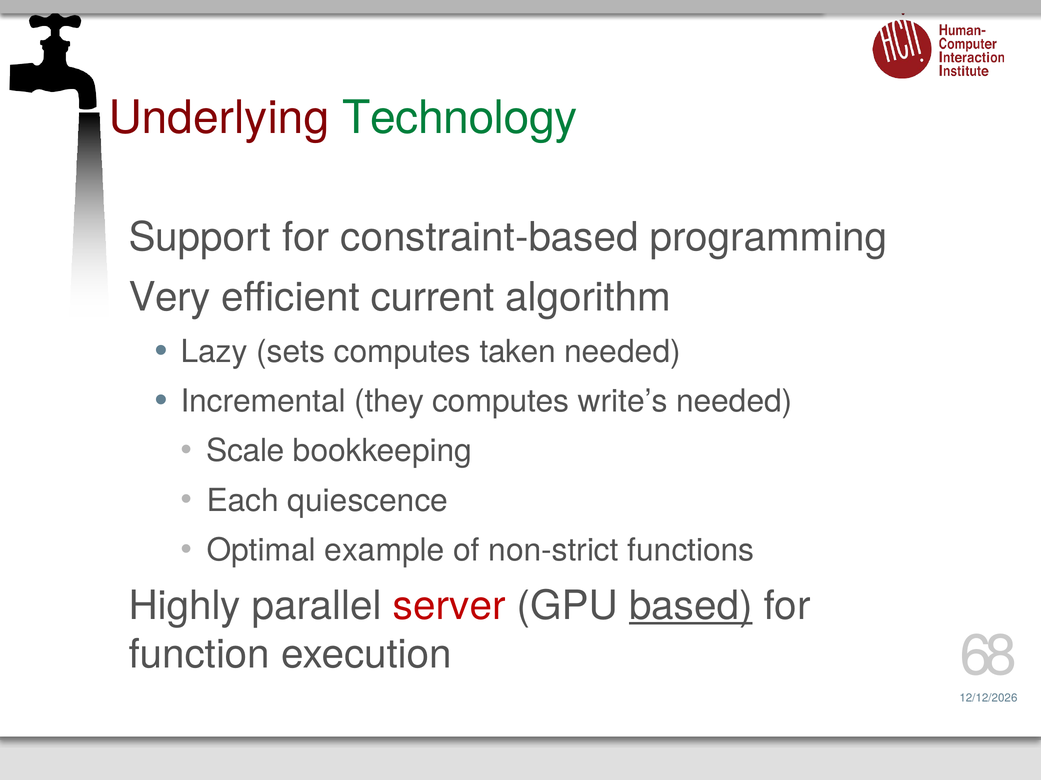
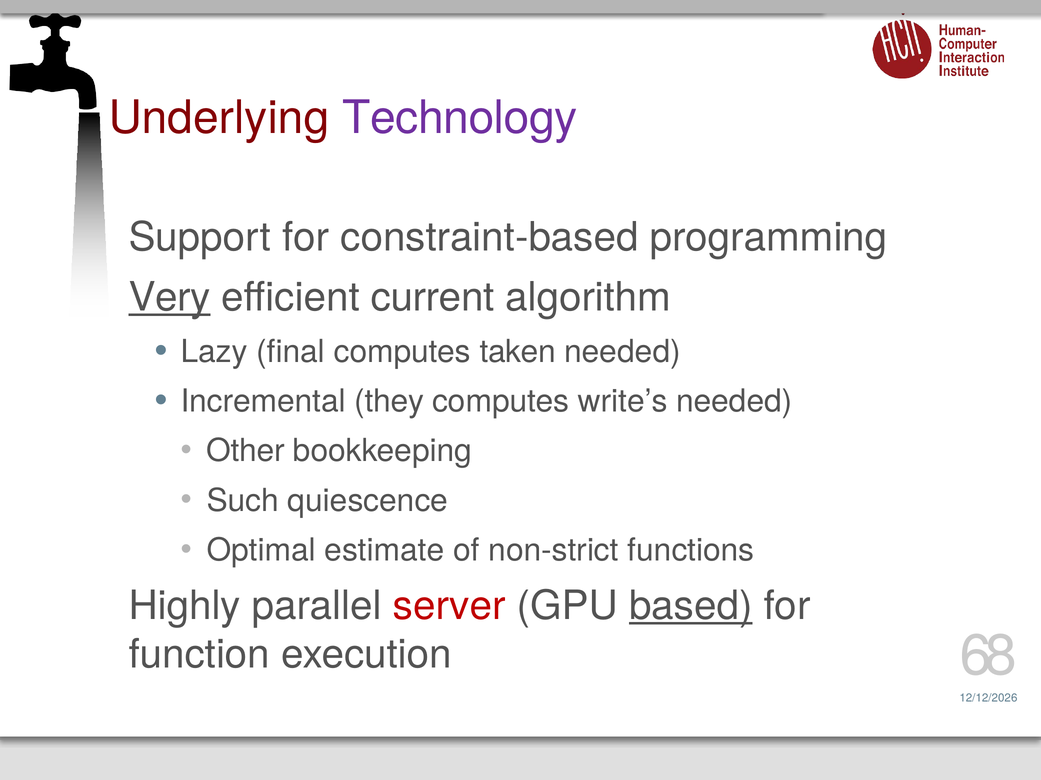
Technology colour: green -> purple (460, 118)
Very underline: none -> present (170, 298)
sets: sets -> final (291, 352)
Scale: Scale -> Other (246, 451)
Each: Each -> Such (243, 501)
example: example -> estimate (384, 551)
